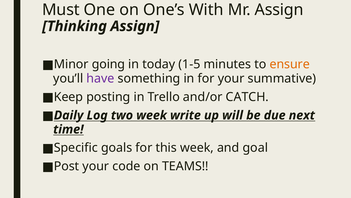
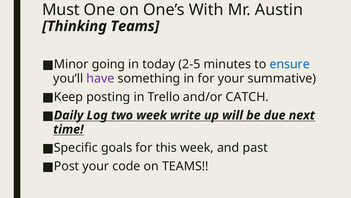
Mr Assign: Assign -> Austin (279, 10)
Thinking Assign: Assign -> Teams (135, 26)
1-5: 1-5 -> 2-5 (189, 64)
ensure colour: orange -> blue (290, 64)
goal: goal -> past (255, 147)
